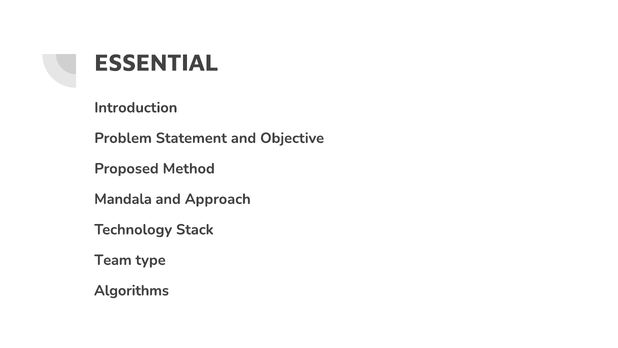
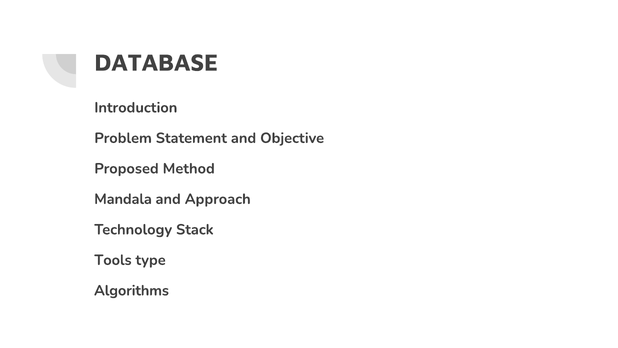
ESSENTIAL: ESSENTIAL -> DATABASE (156, 63)
Team: Team -> Tools (113, 260)
